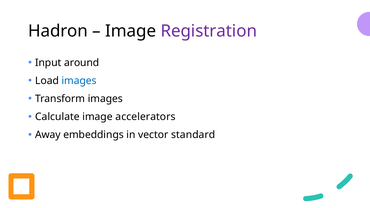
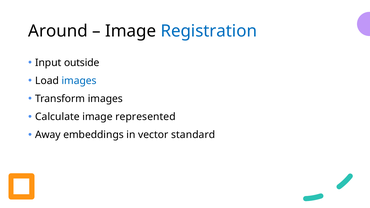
Hadron: Hadron -> Around (58, 31)
Registration colour: purple -> blue (209, 31)
around: around -> outside (82, 63)
accelerators: accelerators -> represented (145, 117)
